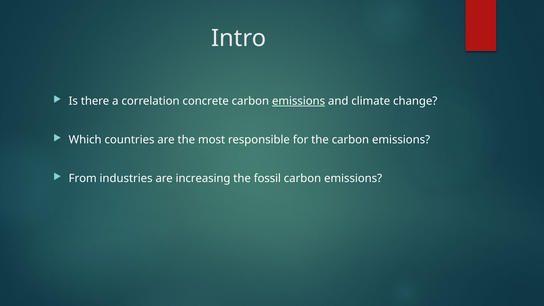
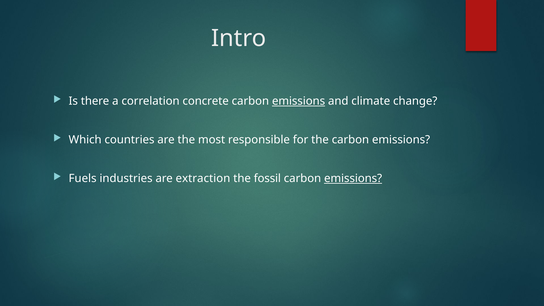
From: From -> Fuels (83, 178)
increasing: increasing -> extraction (203, 178)
emissions underline: none -> present (353, 178)
